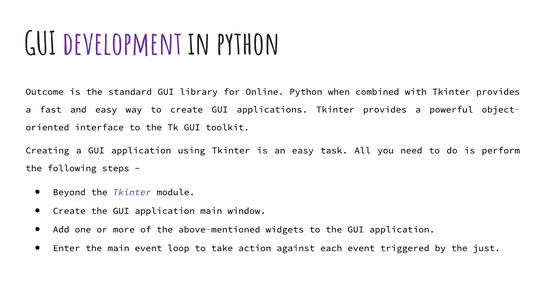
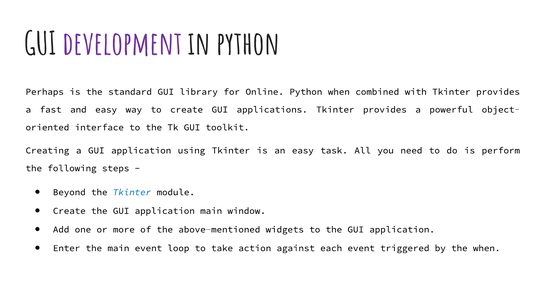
Outcome: Outcome -> Perhaps (45, 92)
Tkinter colour: purple -> blue (132, 192)
the just: just -> when (487, 248)
